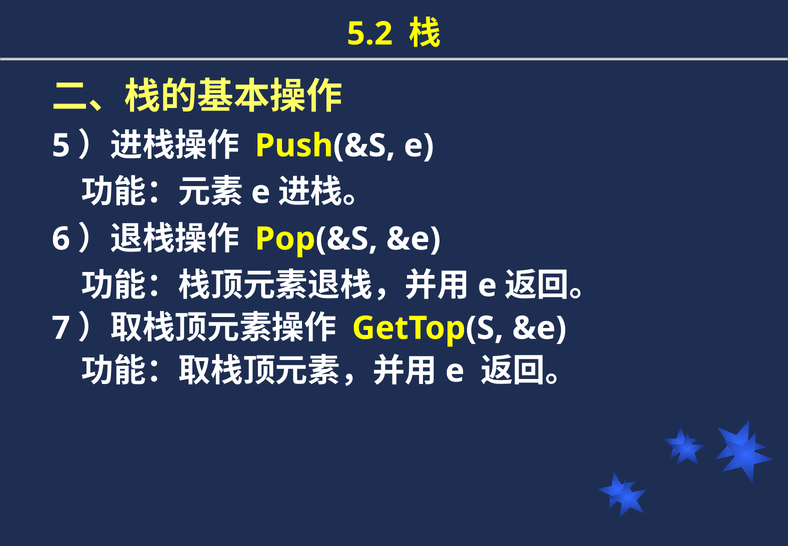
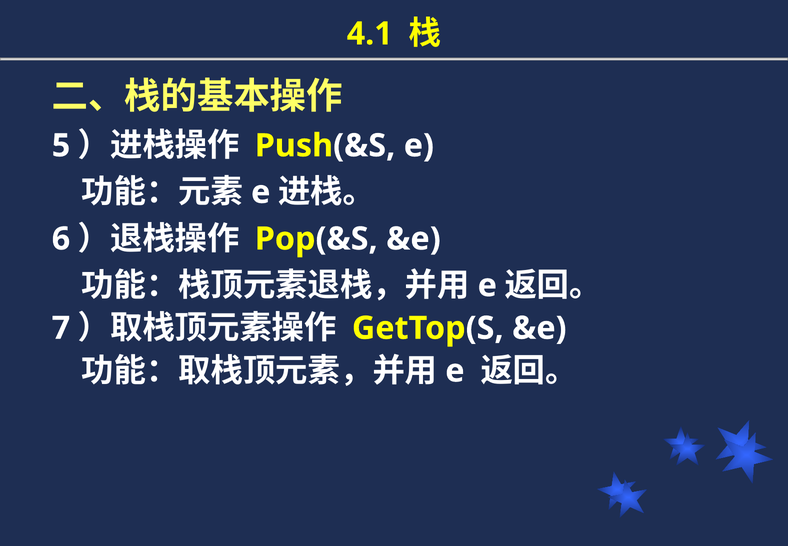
5.2: 5.2 -> 4.1 (370, 34)
